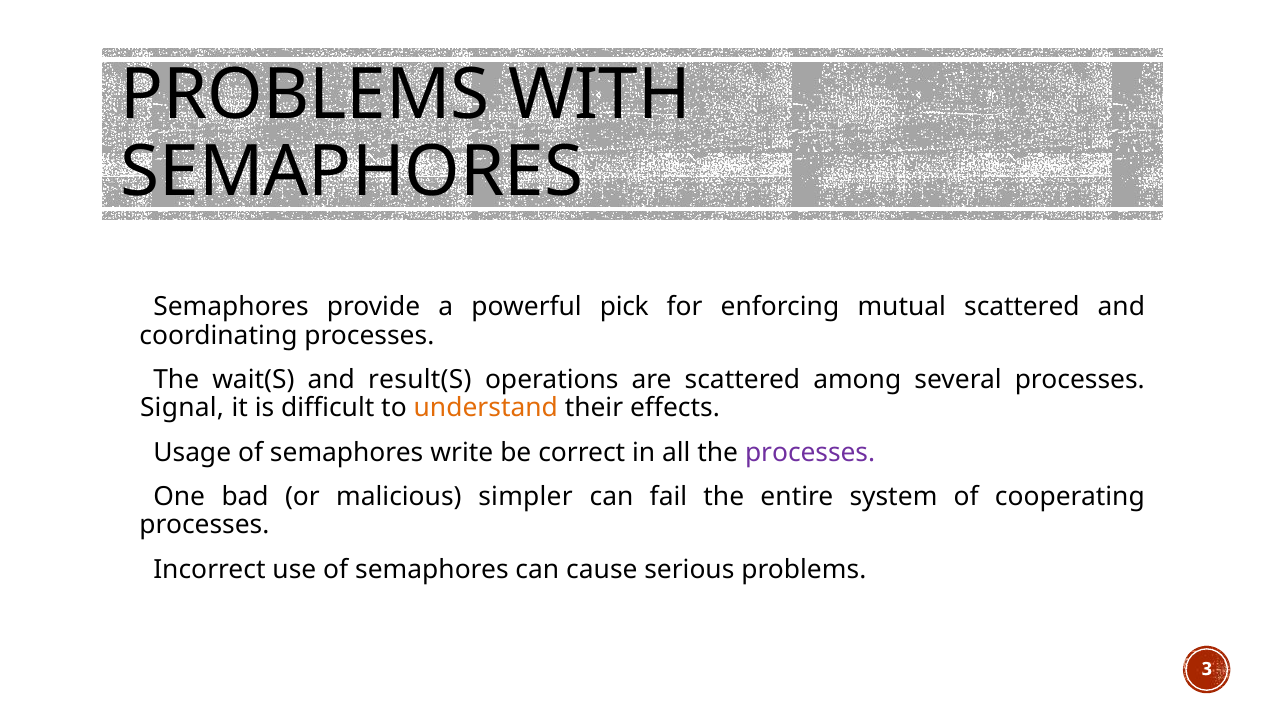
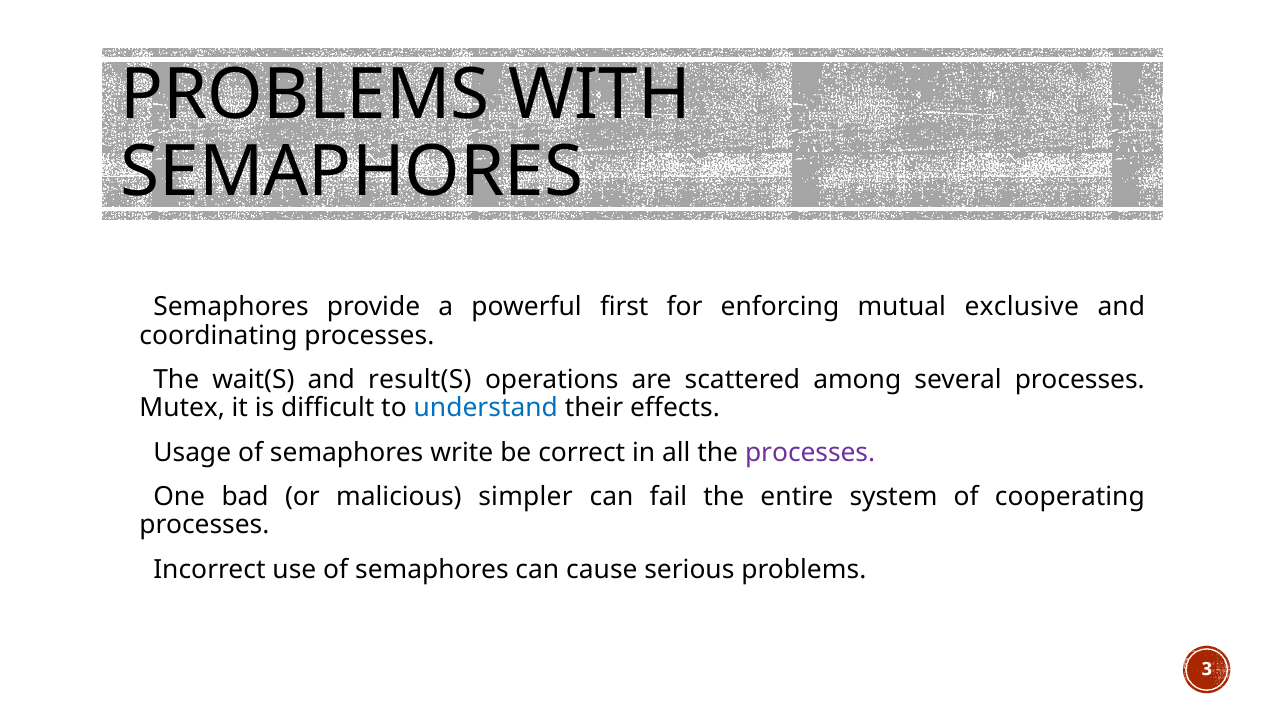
pick: pick -> first (624, 307)
mutual scattered: scattered -> exclusive (1022, 307)
Signal: Signal -> Mutex (182, 408)
understand colour: orange -> blue (486, 408)
